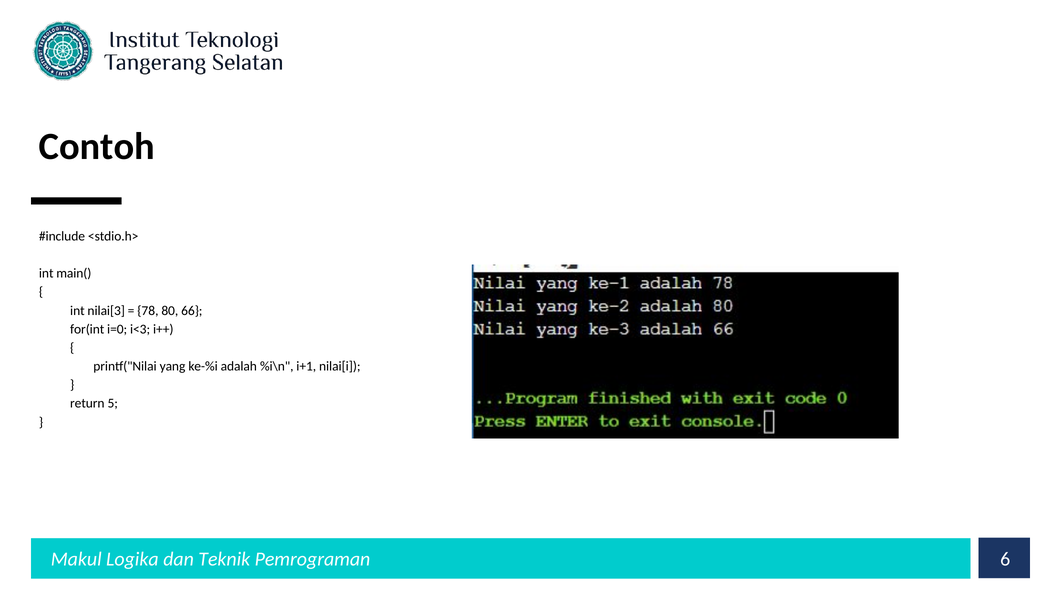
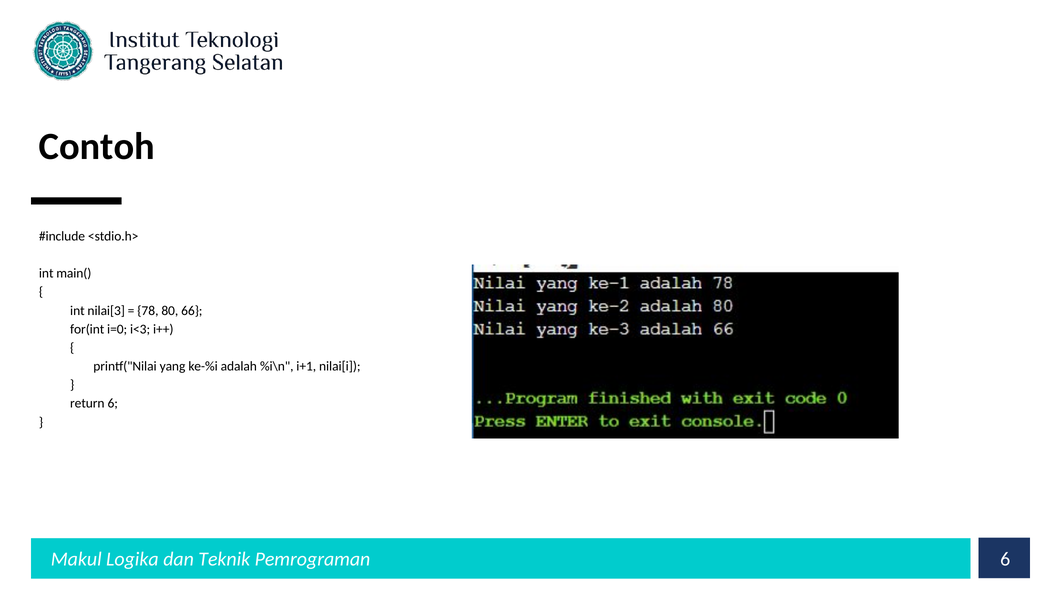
return 5: 5 -> 6 (113, 403)
